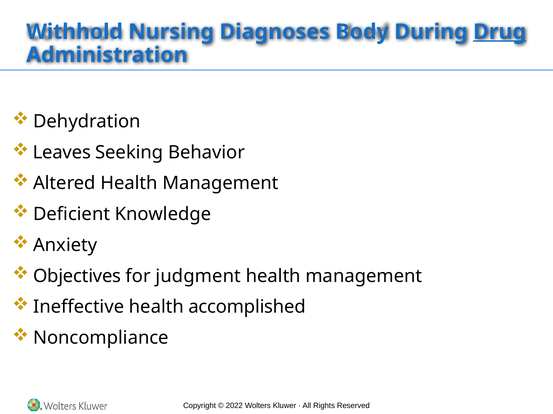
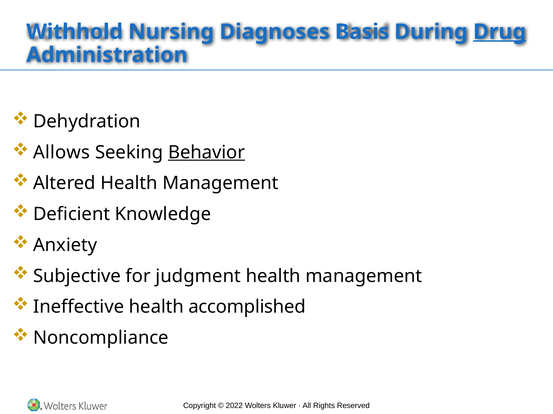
Body: Body -> Basis (362, 32)
Leaves: Leaves -> Allows (62, 153)
Behavior underline: none -> present (207, 153)
Objectives: Objectives -> Subjective (77, 276)
